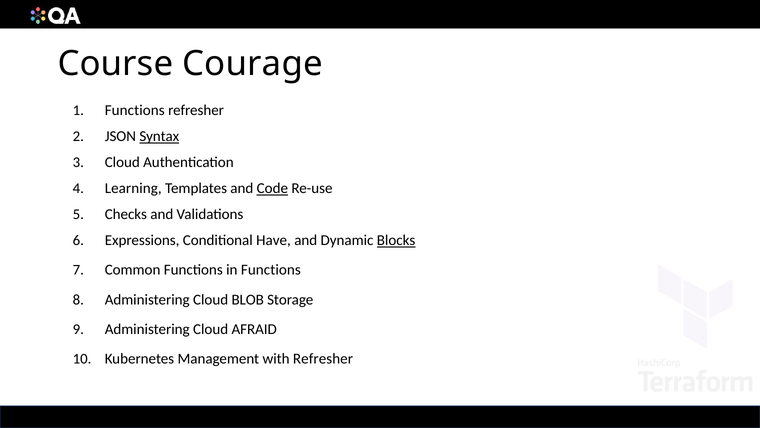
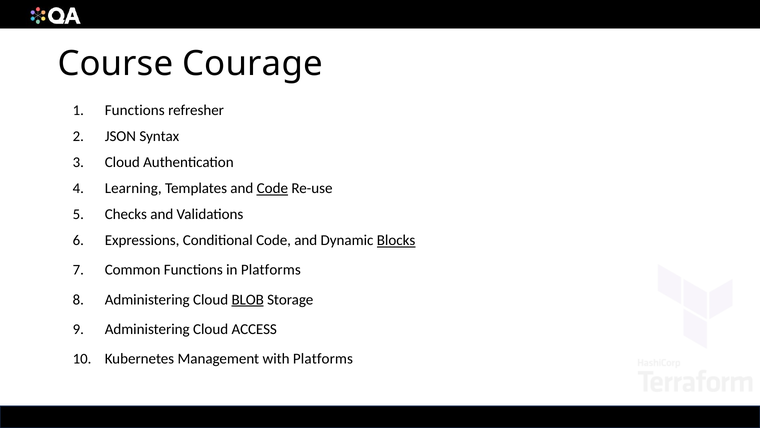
Syntax underline: present -> none (159, 136)
Conditional Have: Have -> Code (274, 240)
in Functions: Functions -> Platforms (271, 270)
BLOB underline: none -> present (248, 299)
AFRAID: AFRAID -> ACCESS (254, 329)
with Refresher: Refresher -> Platforms (323, 358)
